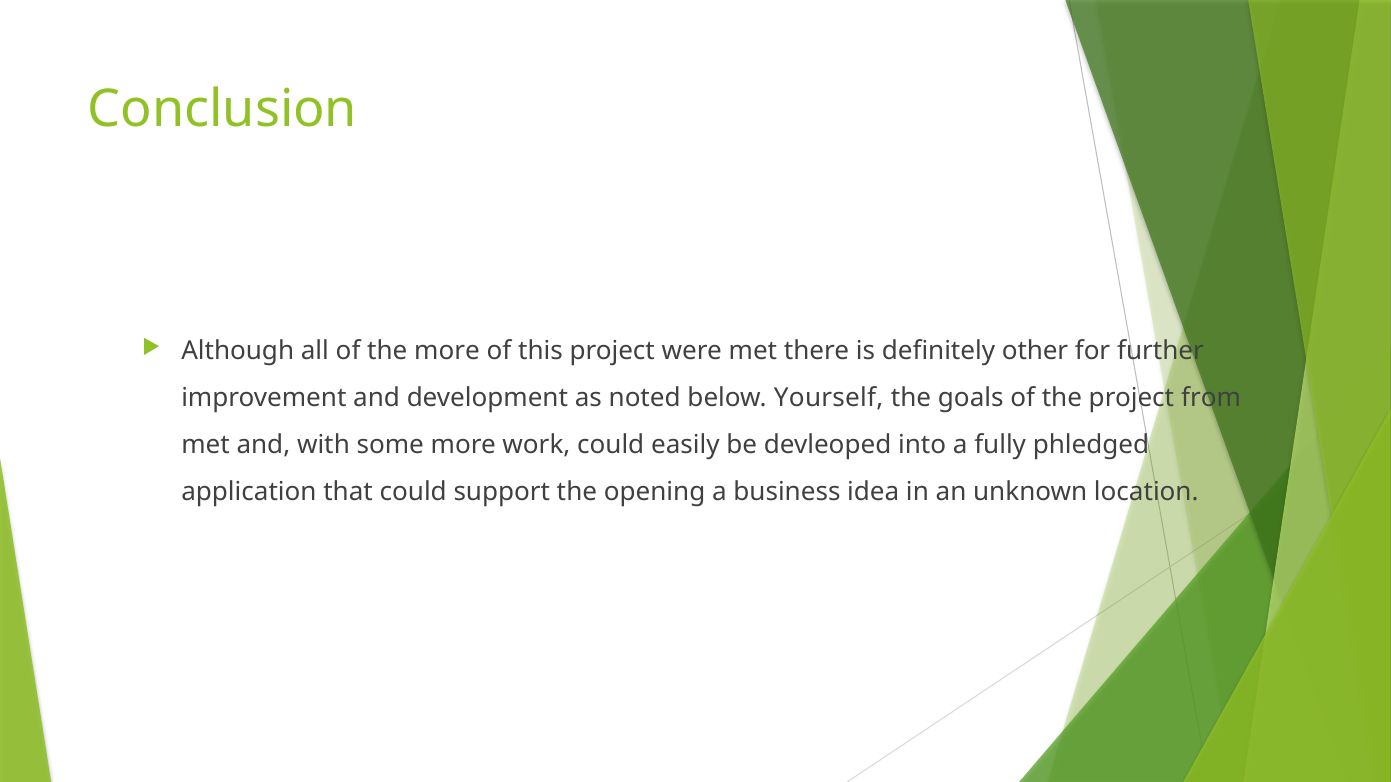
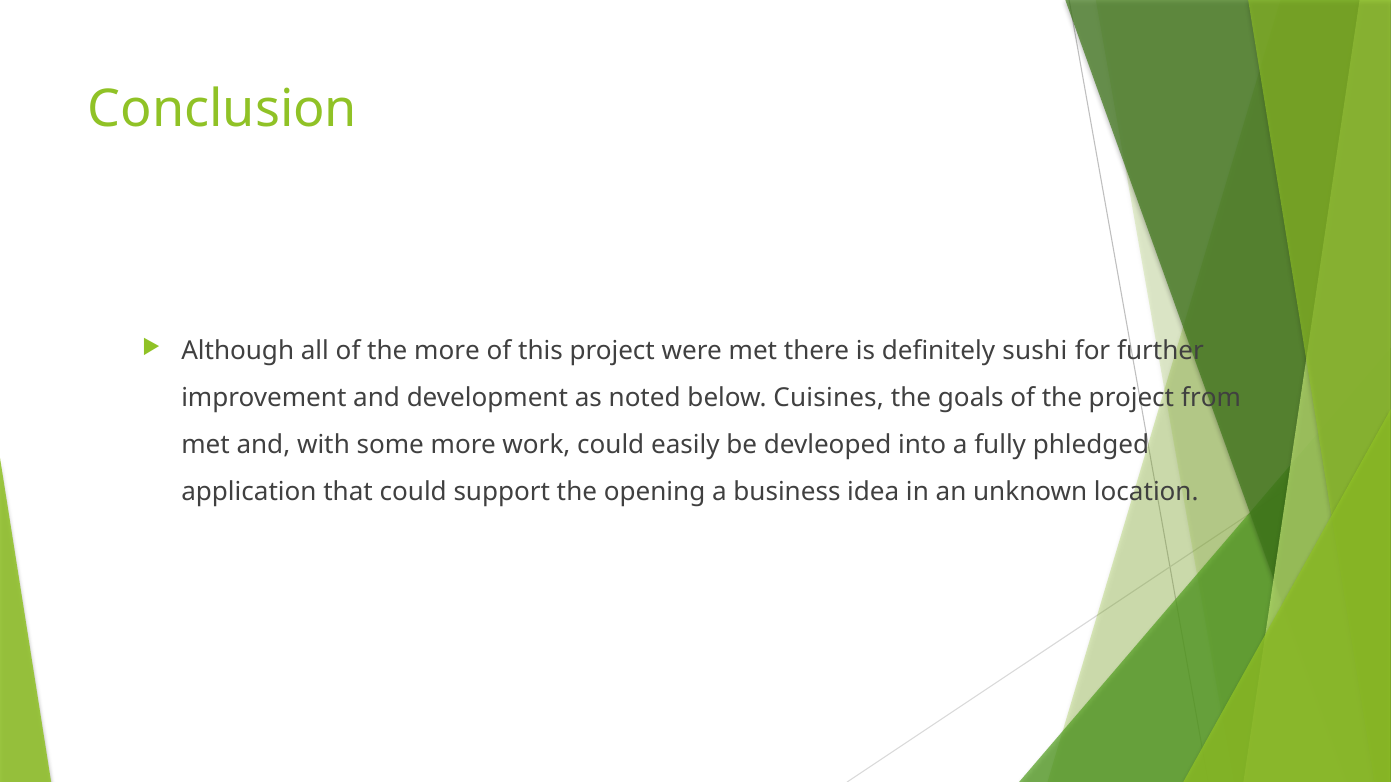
other: other -> sushi (1035, 351)
Yourself: Yourself -> Cuisines (829, 398)
